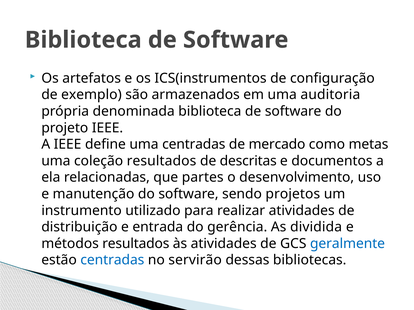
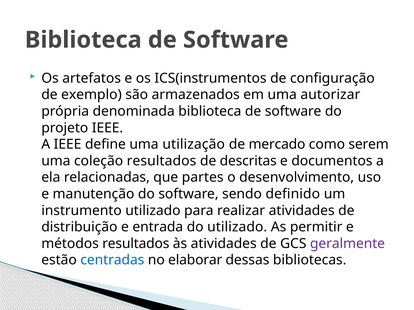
auditoria: auditoria -> autorizar (330, 95)
uma centradas: centradas -> utilização (194, 145)
metas: metas -> serem (369, 145)
projetos: projetos -> definido (293, 194)
do gerência: gerência -> utilizado (237, 227)
dividida: dividida -> permitir (316, 227)
geralmente colour: blue -> purple (348, 244)
servirão: servirão -> elaborar (195, 261)
